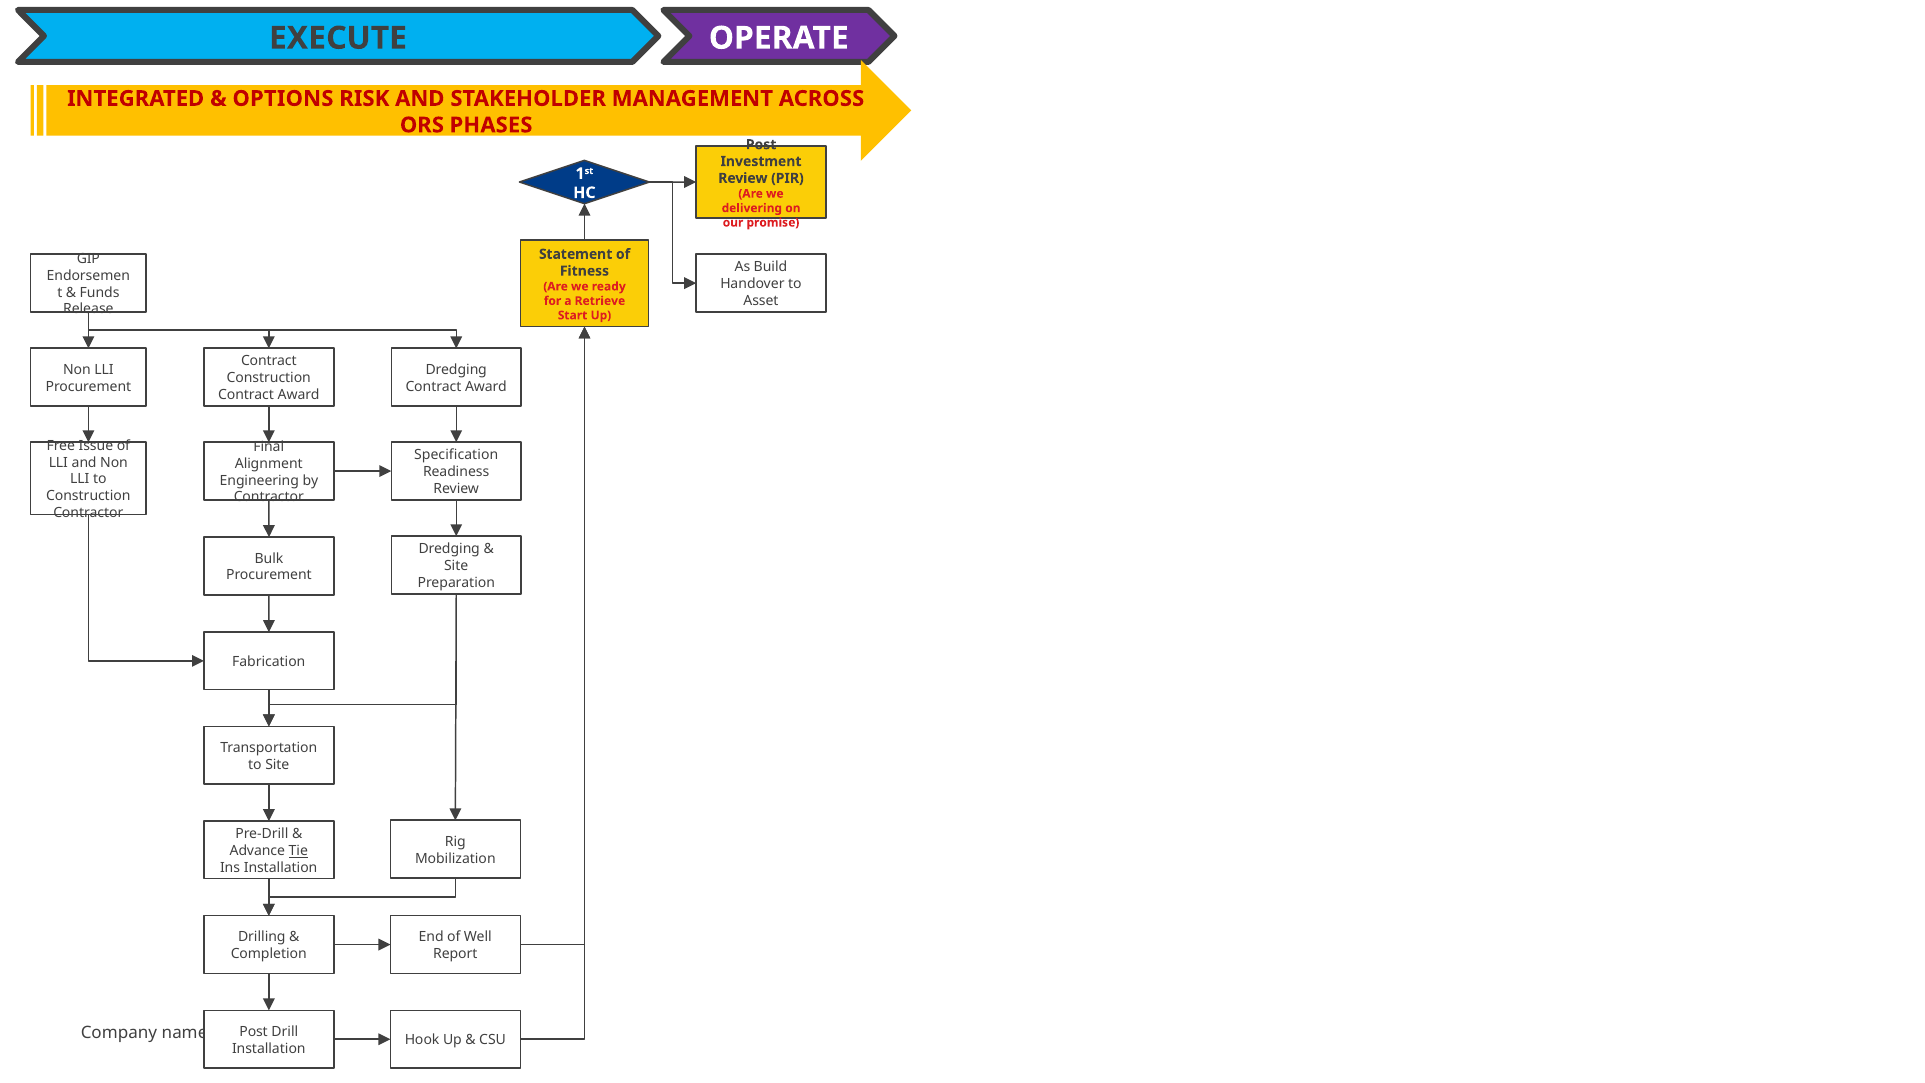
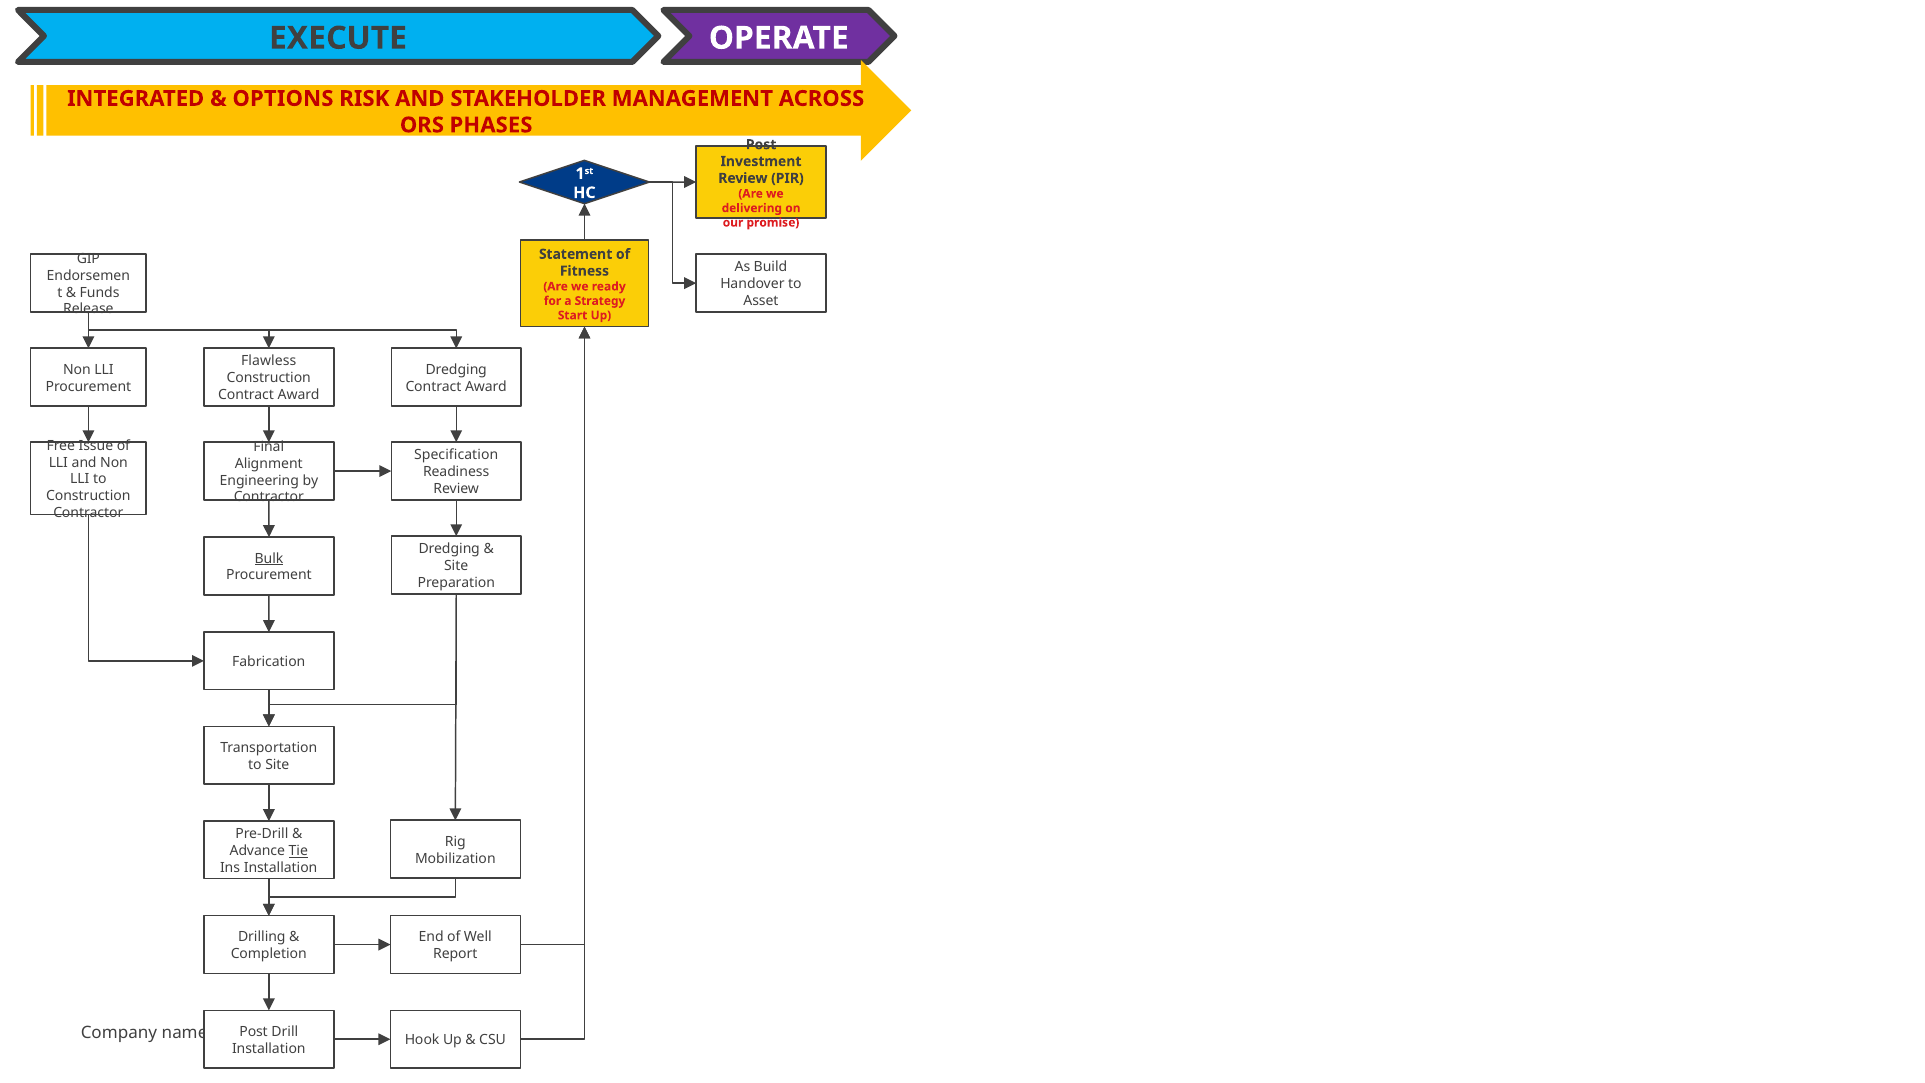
Retrieve: Retrieve -> Strategy (600, 301)
Contract: Contract -> Flawless (269, 361)
Bulk underline: none -> present (269, 558)
